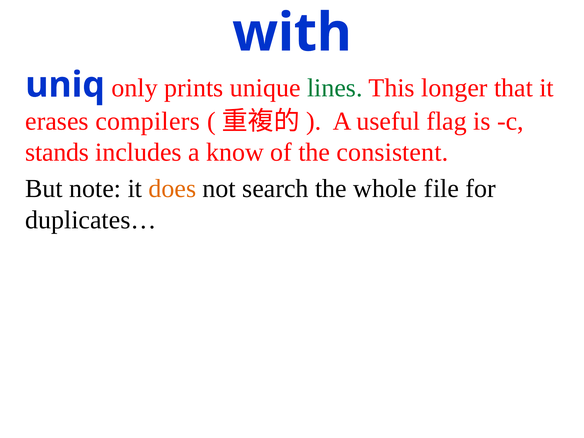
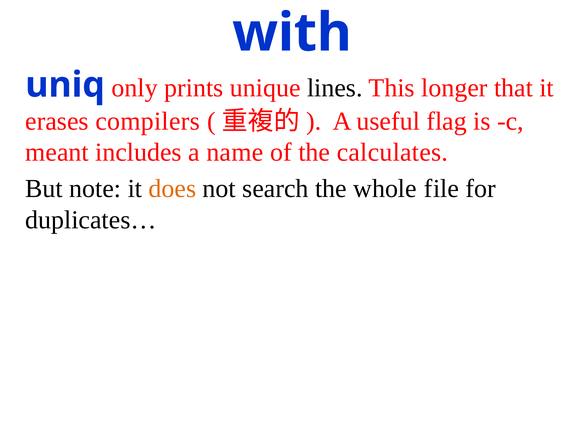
lines colour: green -> black (335, 88)
stands: stands -> meant (57, 152)
know: know -> name (235, 152)
consistent: consistent -> calculates (392, 152)
